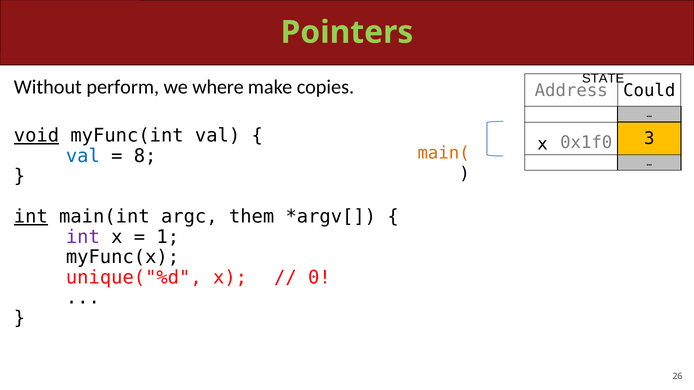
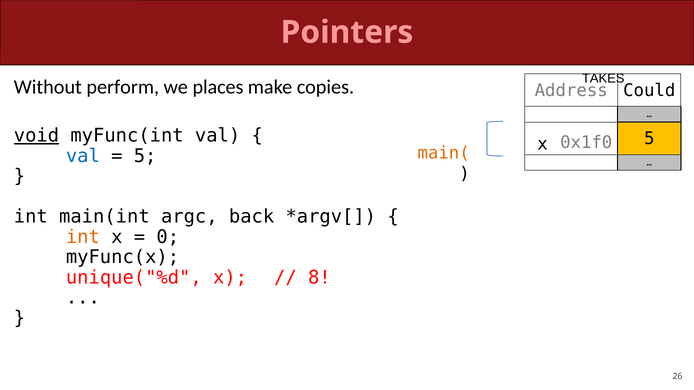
Pointers colour: light green -> pink (347, 32)
STATE: STATE -> TAKES (603, 78)
where: where -> places (218, 87)
0x1f0 3: 3 -> 5 (649, 139)
8: 8 -> 5 (145, 156)
int underline: present -> none (31, 217)
them: them -> back (252, 217)
int colour: purple -> orange (83, 237)
1: 1 -> 0 (168, 237)
0: 0 -> 8 (319, 278)
